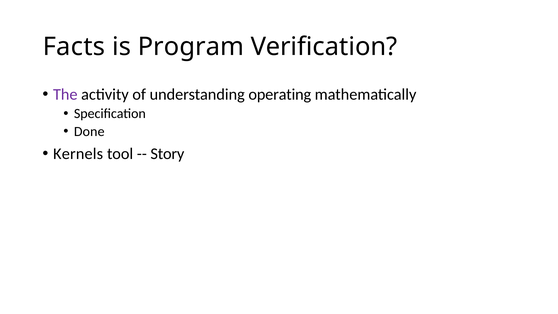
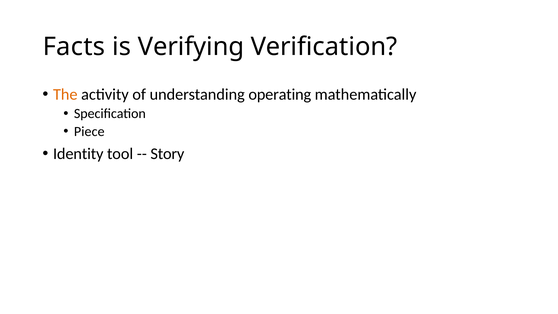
Program: Program -> Verifying (191, 47)
The colour: purple -> orange (65, 94)
Done: Done -> Piece (89, 132)
Kernels: Kernels -> Identity (78, 154)
